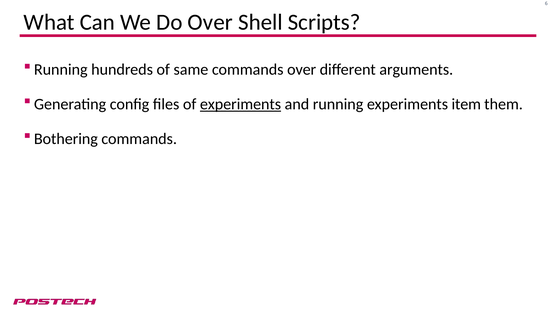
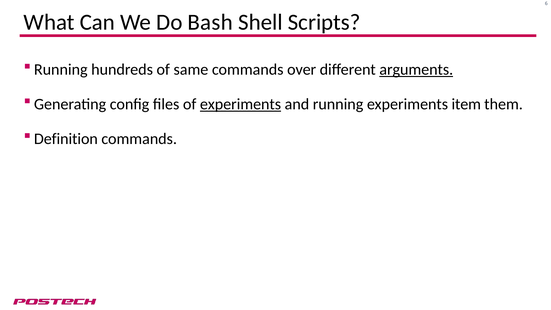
Do Over: Over -> Bash (210, 22)
arguments underline: none -> present (416, 70)
Bothering: Bothering -> Definition (66, 139)
